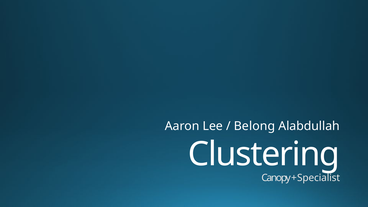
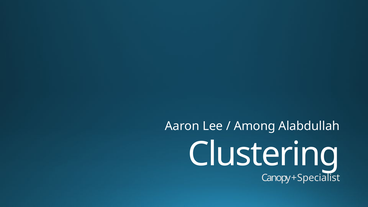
Belong: Belong -> Among (255, 126)
